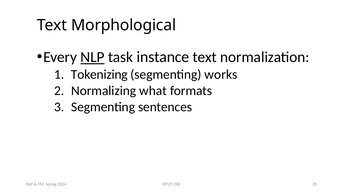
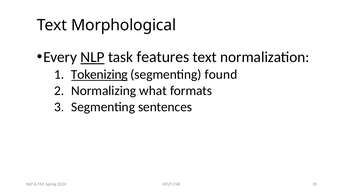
instance: instance -> features (163, 57)
Tokenizing underline: none -> present (99, 75)
works: works -> found (221, 75)
